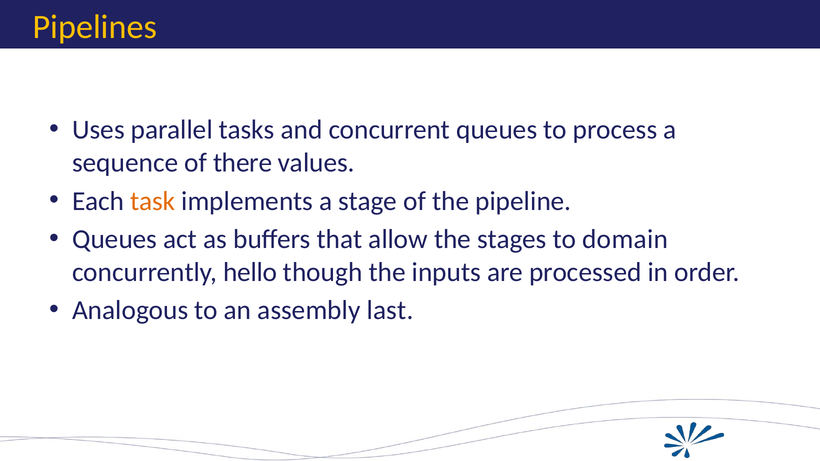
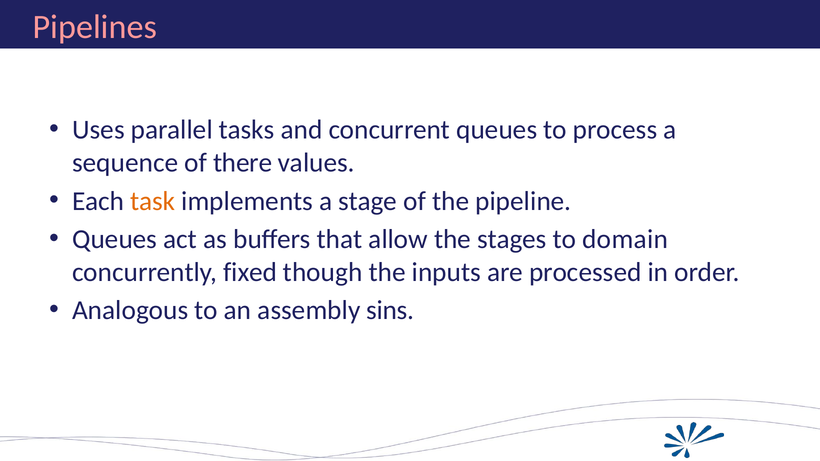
Pipelines colour: yellow -> pink (95, 27)
hello: hello -> fixed (250, 272)
last: last -> sins (390, 310)
